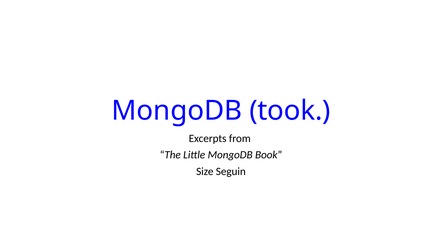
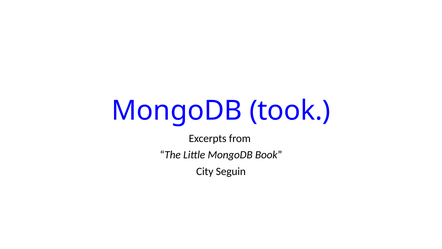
Size: Size -> City (205, 171)
